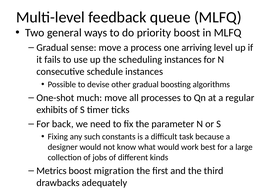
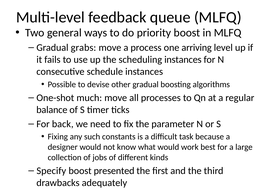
sense: sense -> grabs (83, 47)
exhibits: exhibits -> balance (52, 110)
Metrics: Metrics -> Specify (51, 170)
migration: migration -> presented (114, 170)
